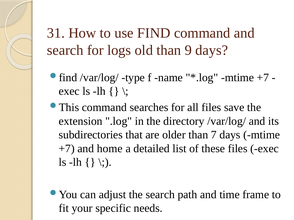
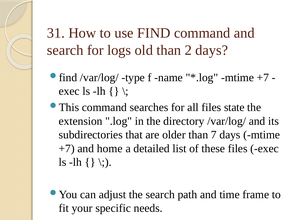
9: 9 -> 2 (188, 50)
save: save -> state (234, 108)
